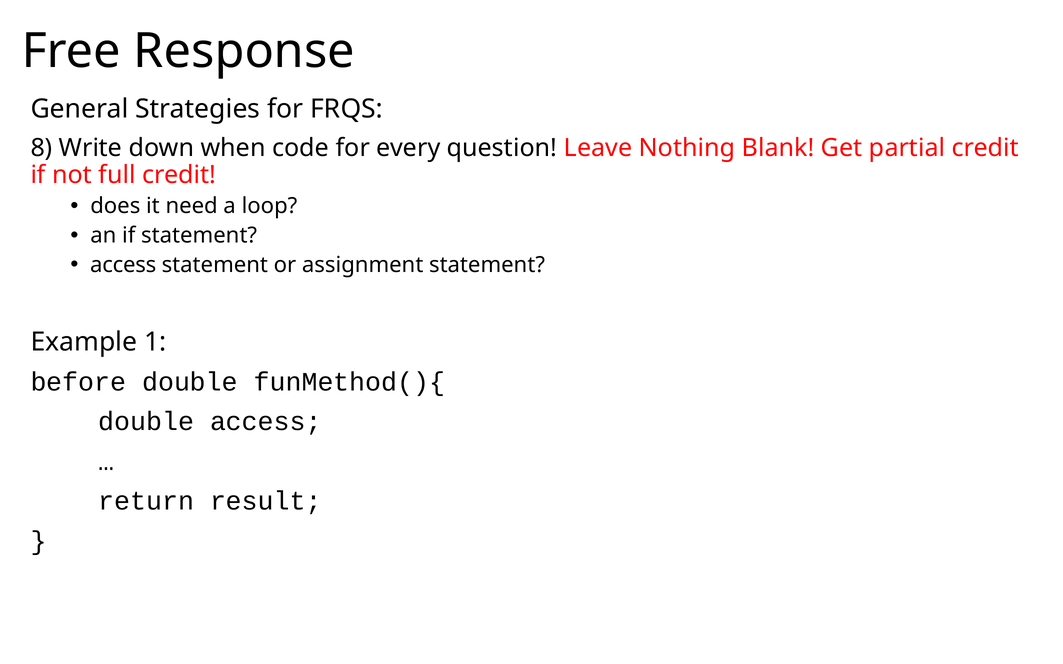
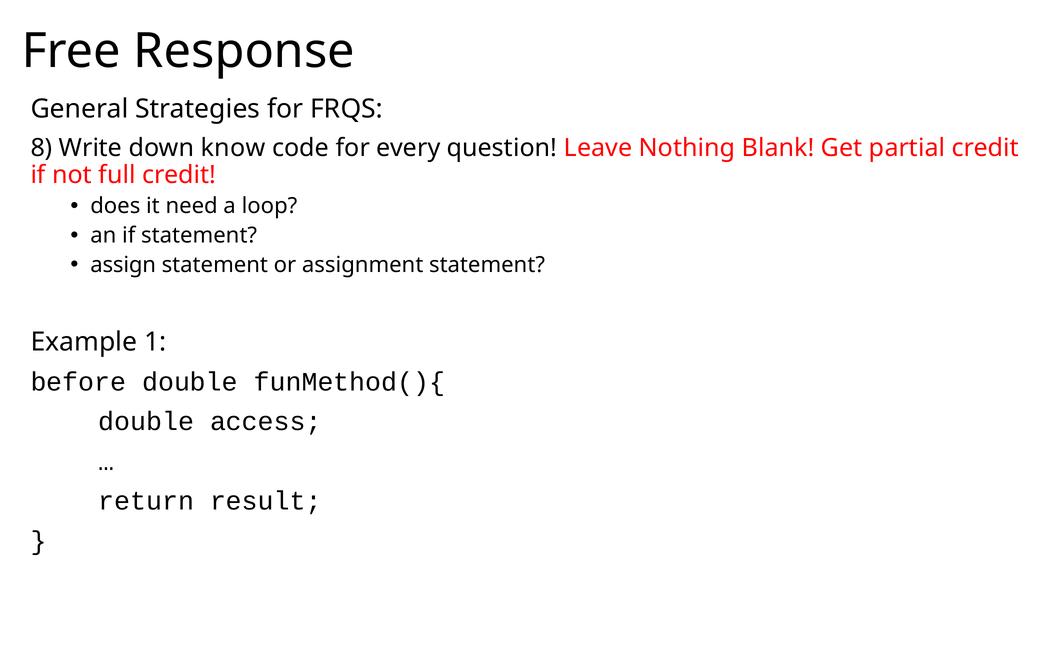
when: when -> know (233, 148)
access: access -> assign (123, 265)
